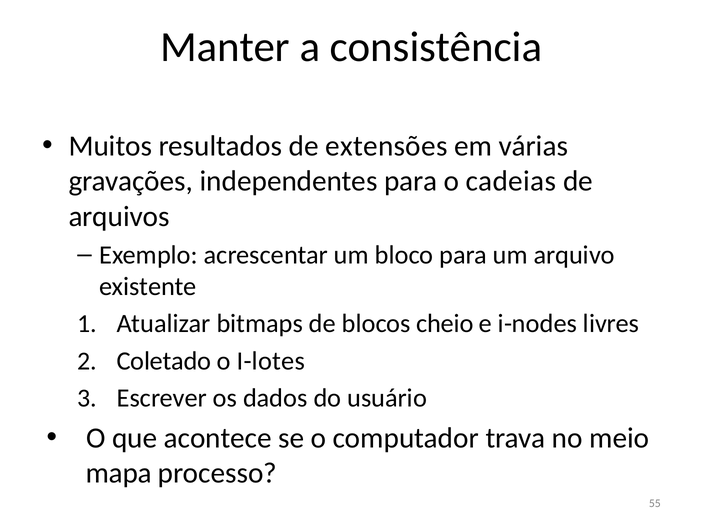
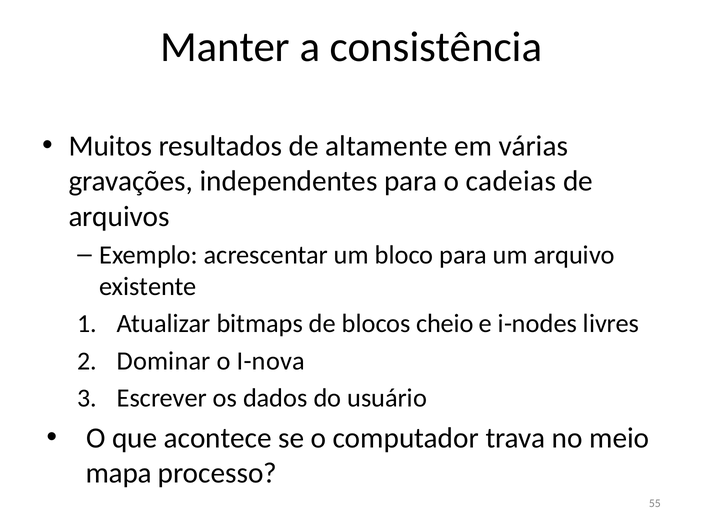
extensões: extensões -> altamente (387, 146)
Coletado: Coletado -> Dominar (164, 361)
I-lotes: I-lotes -> I-nova (271, 361)
